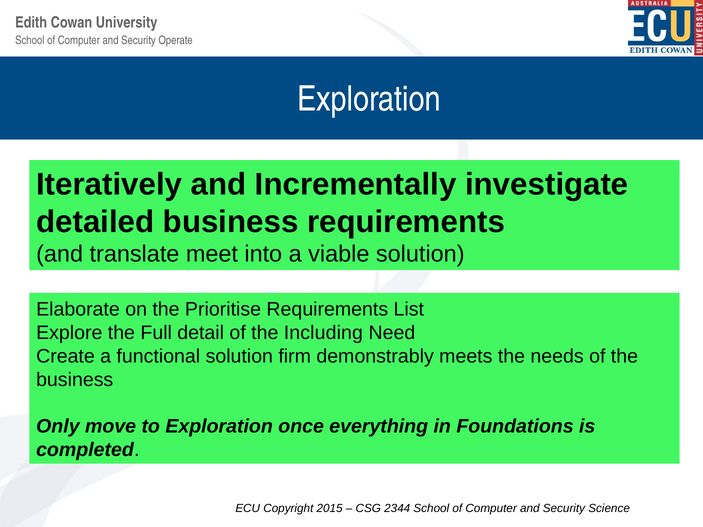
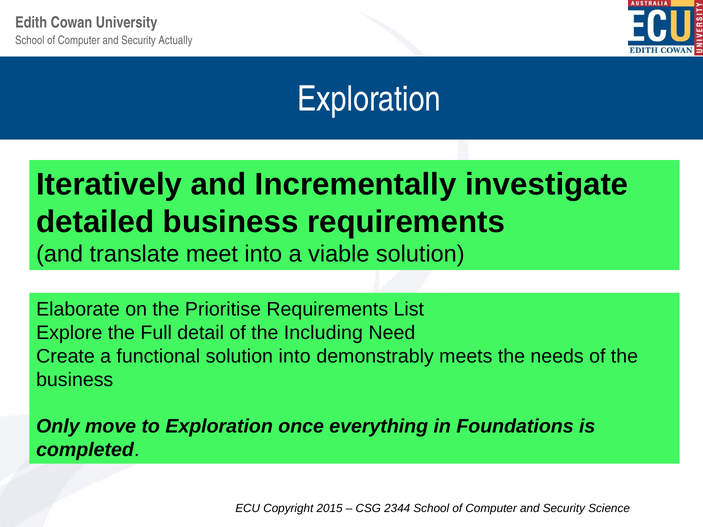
Operate: Operate -> Actually (176, 40)
solution firm: firm -> into (295, 356)
